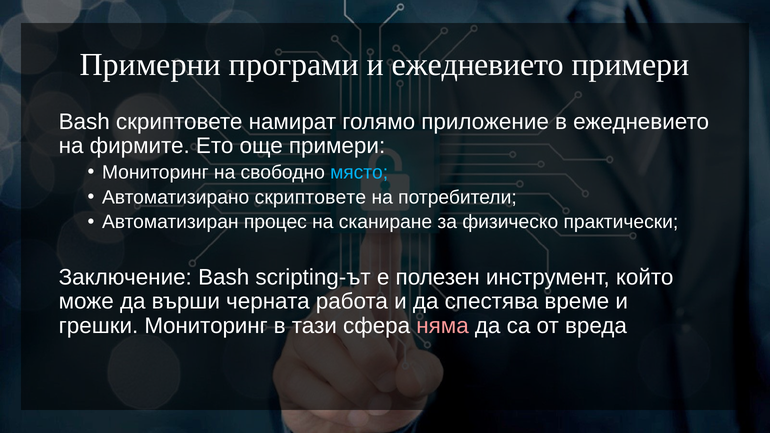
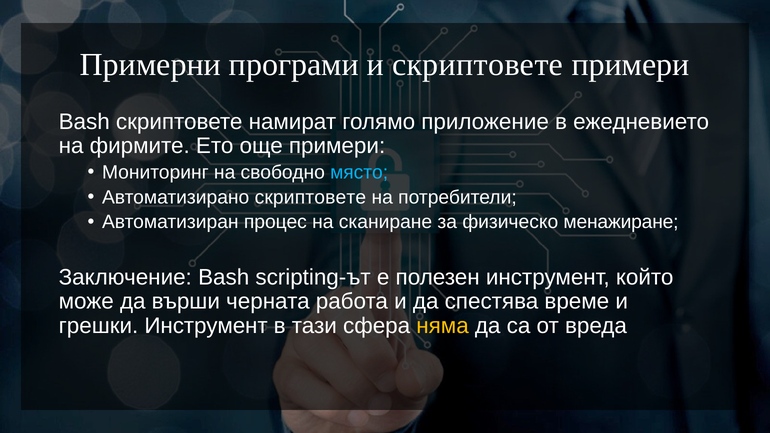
и ежедневието: ежедневието -> скриптовете (478, 65)
практически: практически -> менажиране (621, 222)
грешки Мониторинг: Мониторинг -> Инструмент (206, 326)
няма colour: pink -> yellow (443, 326)
